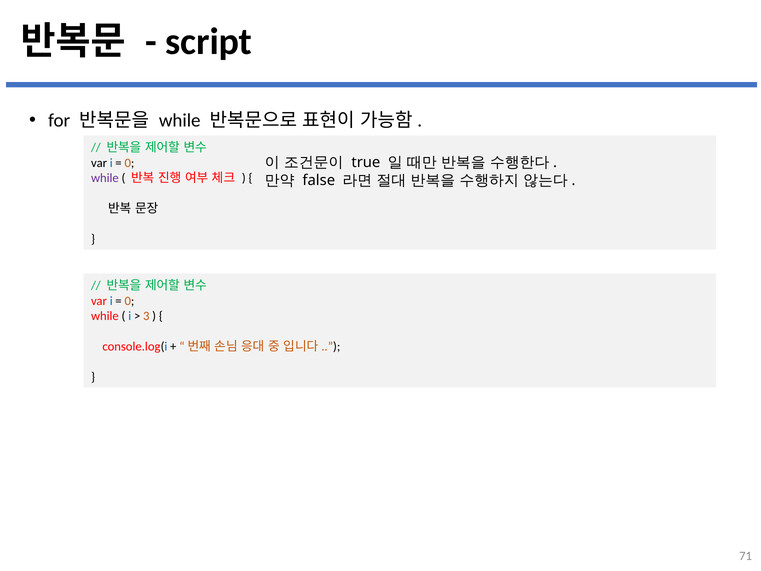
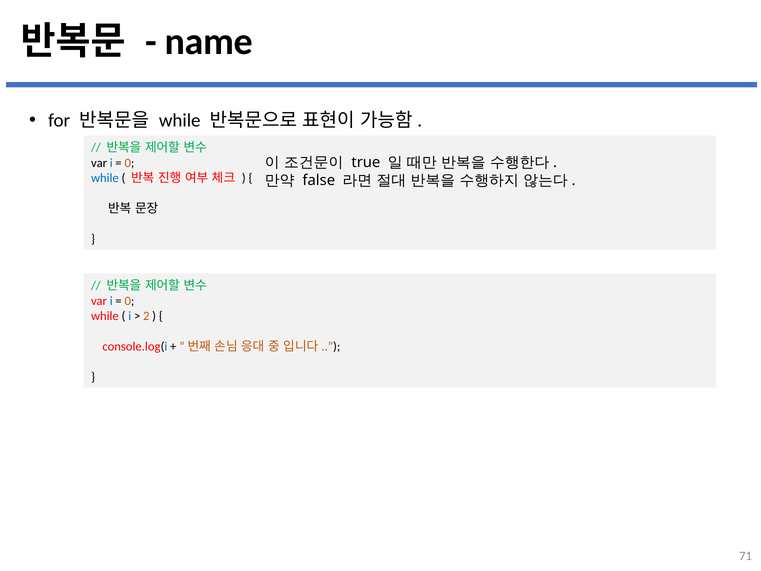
script: script -> name (209, 42)
while colour: purple -> blue (105, 178)
3: 3 -> 2 (146, 316)
